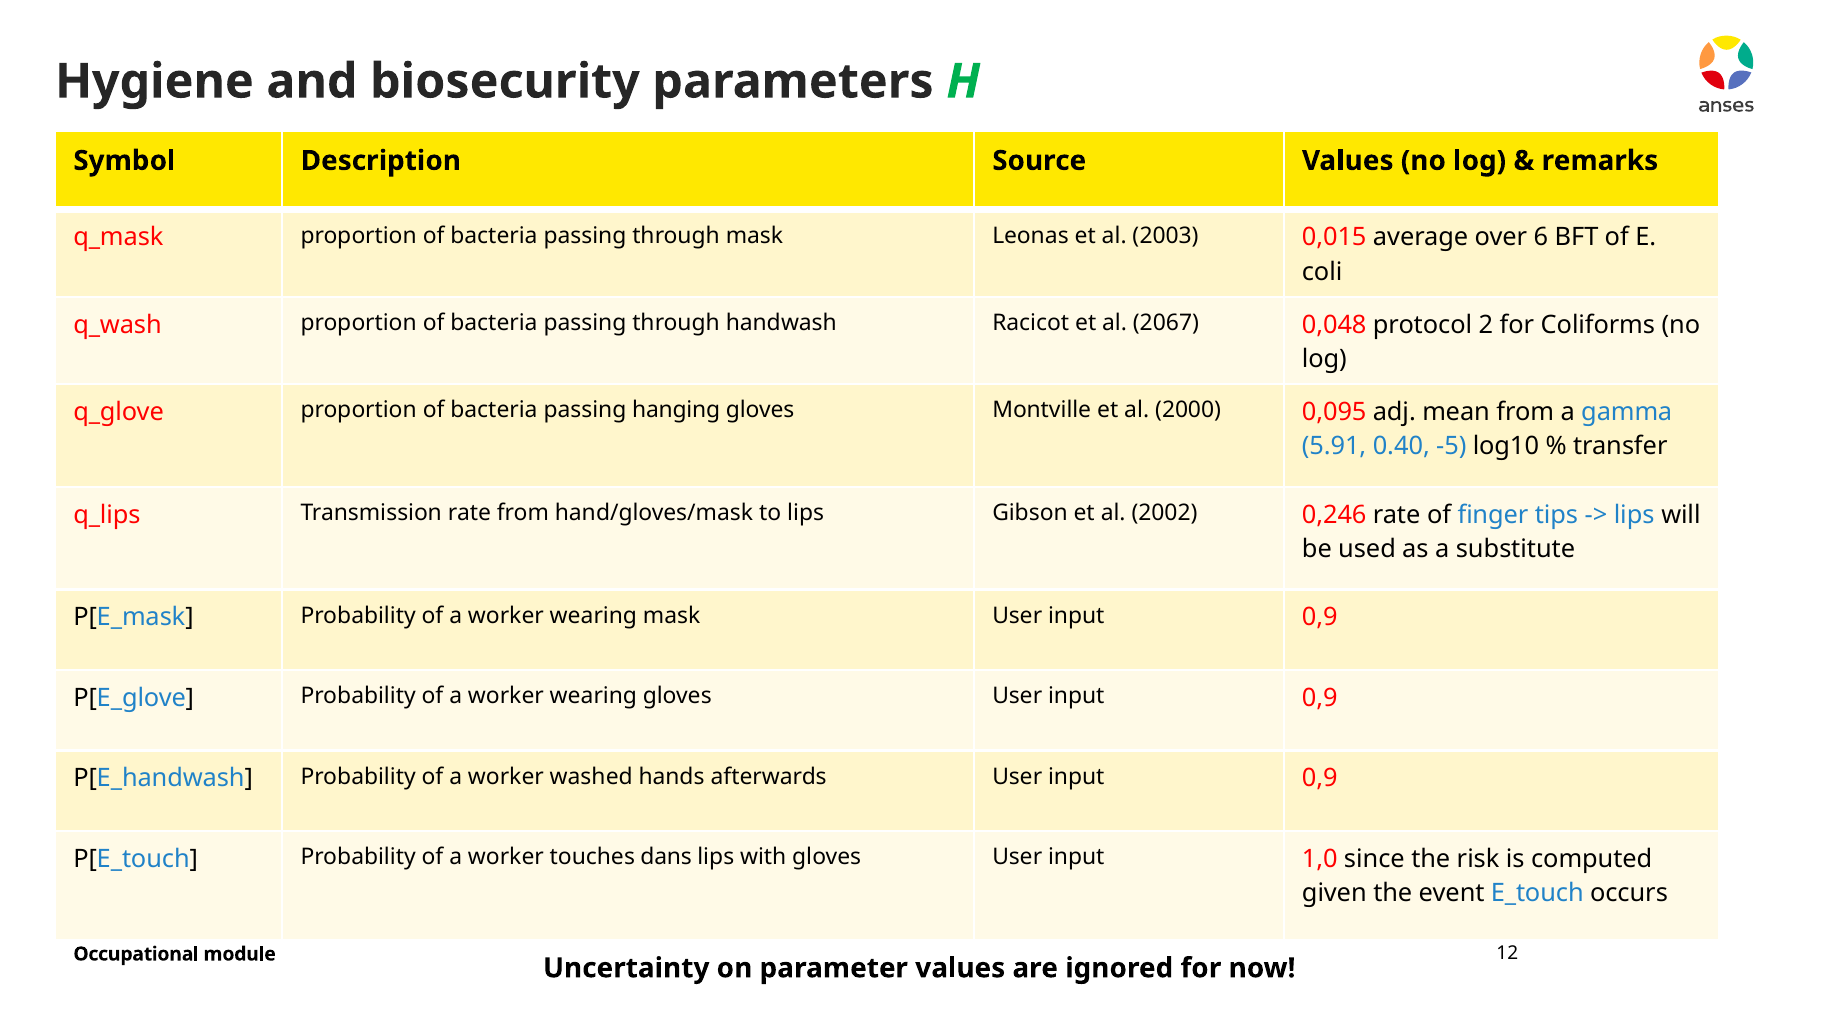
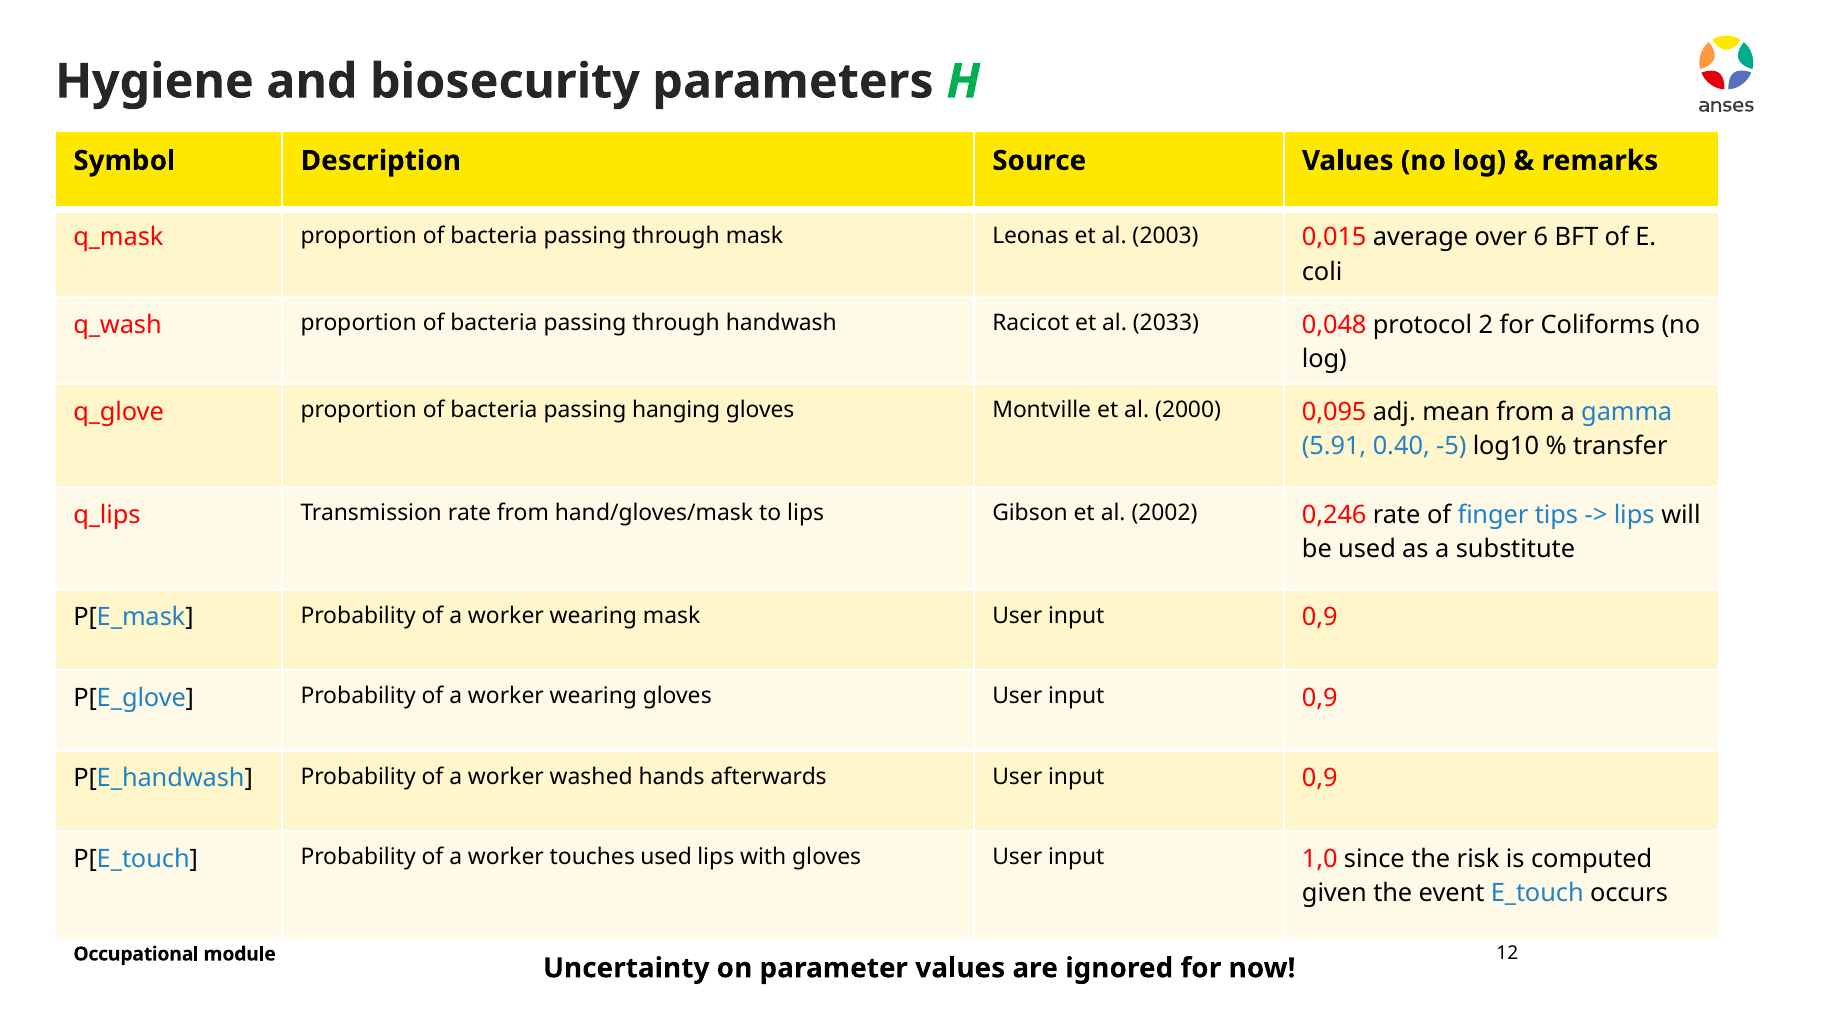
2067: 2067 -> 2033 (1166, 323)
touches dans: dans -> used (666, 857)
